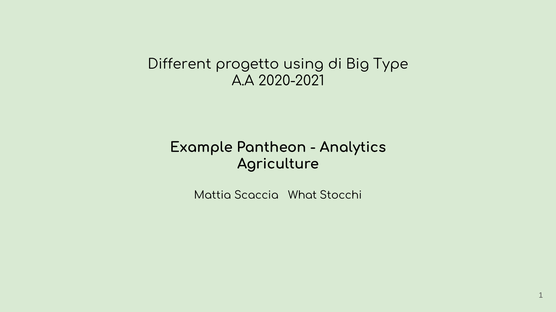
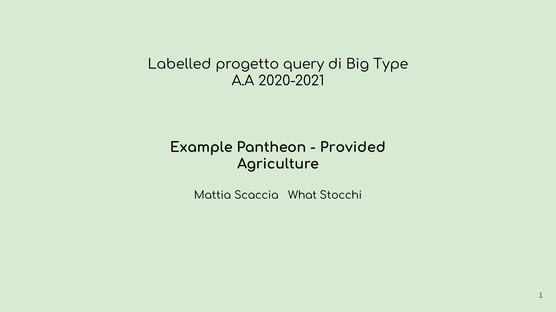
Different: Different -> Labelled (179, 64)
using: using -> query (304, 64)
Analytics: Analytics -> Provided (353, 148)
